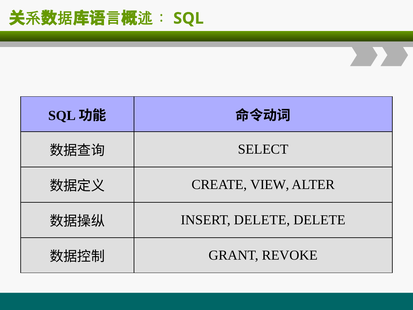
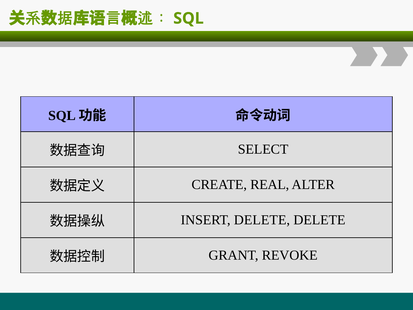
VIEW: VIEW -> REAL (270, 185)
